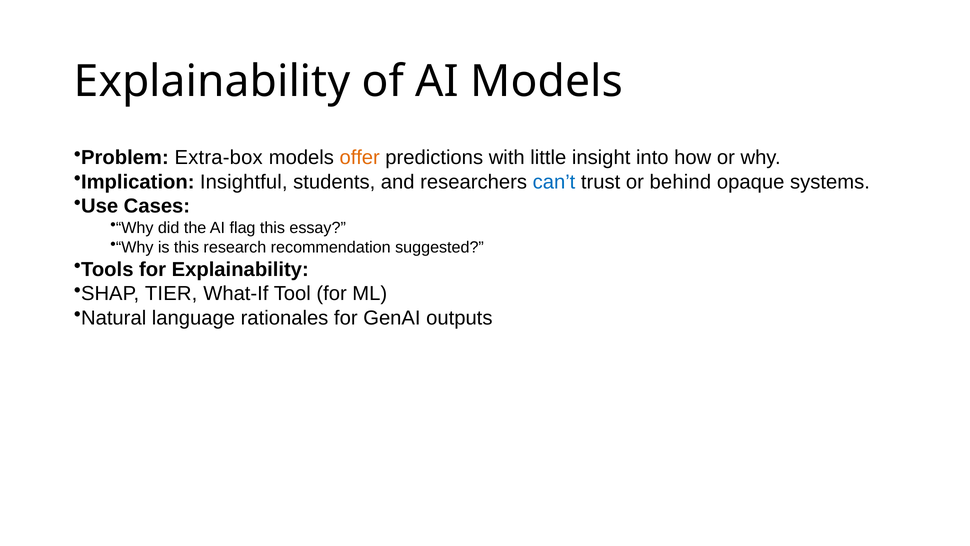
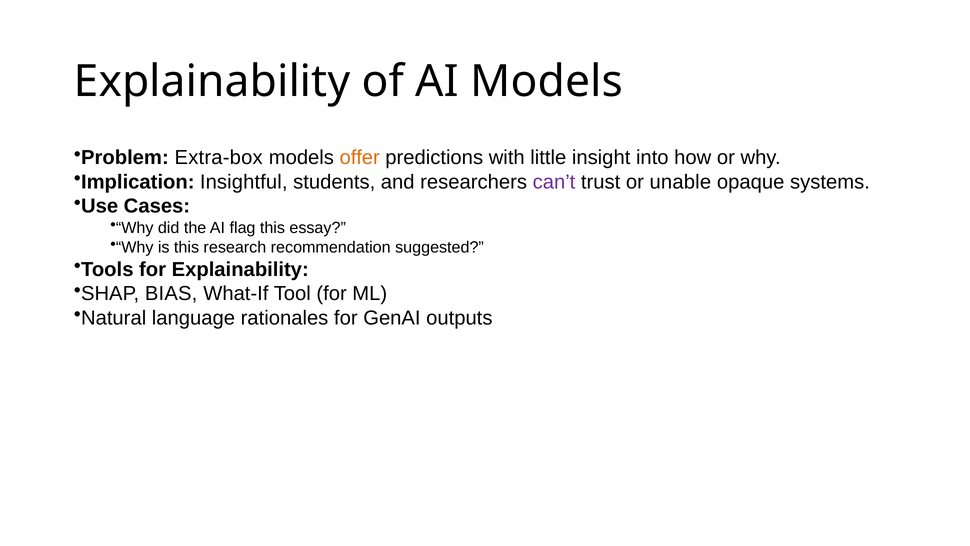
can’t colour: blue -> purple (554, 182)
behind: behind -> unable (680, 182)
TIER: TIER -> BIAS (171, 293)
